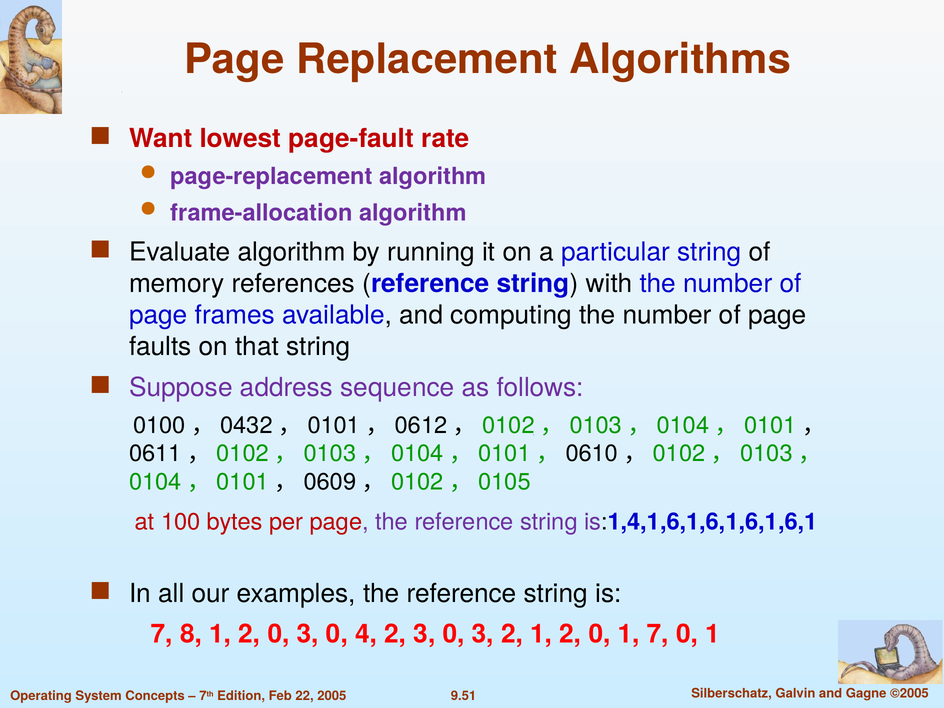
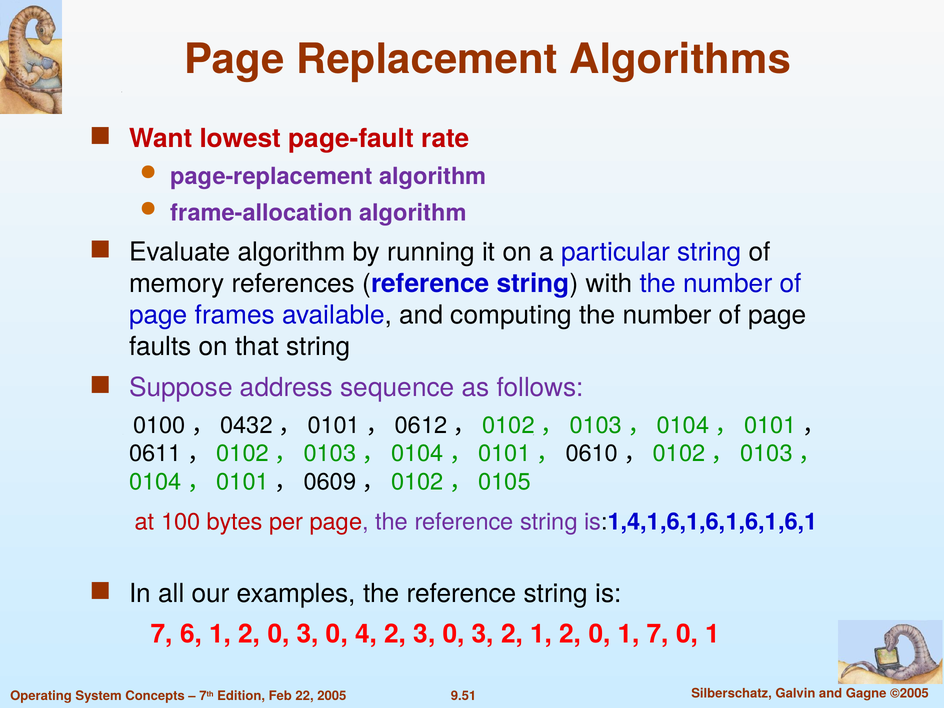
8: 8 -> 6 (191, 634)
